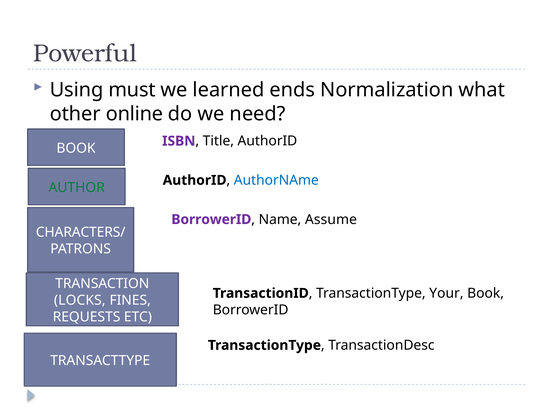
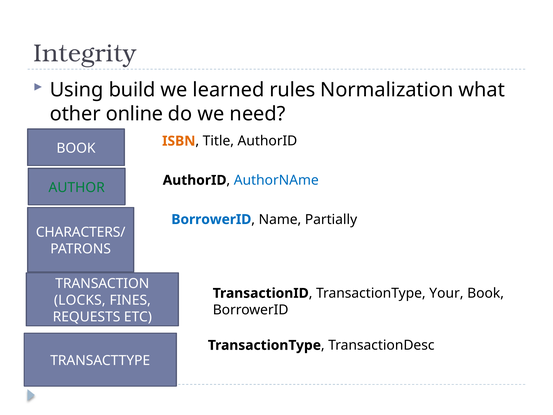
Powerful: Powerful -> Integrity (85, 53)
must: must -> build (132, 90)
ends: ends -> rules (292, 90)
ISBN colour: purple -> orange (179, 141)
BorrowerID colour: purple -> blue (211, 219)
Assume: Assume -> Partially (331, 219)
